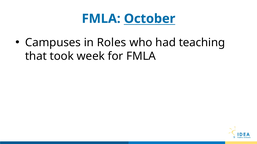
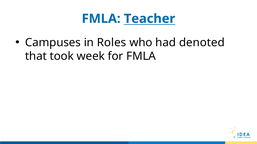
October: October -> Teacher (150, 19)
teaching: teaching -> denoted (202, 43)
